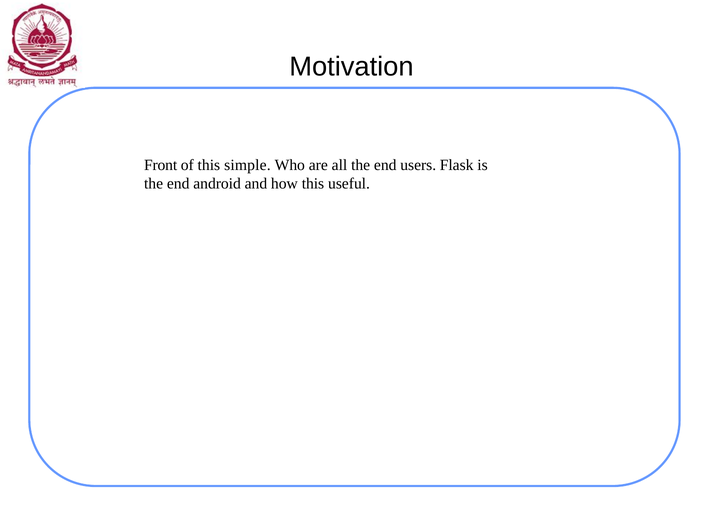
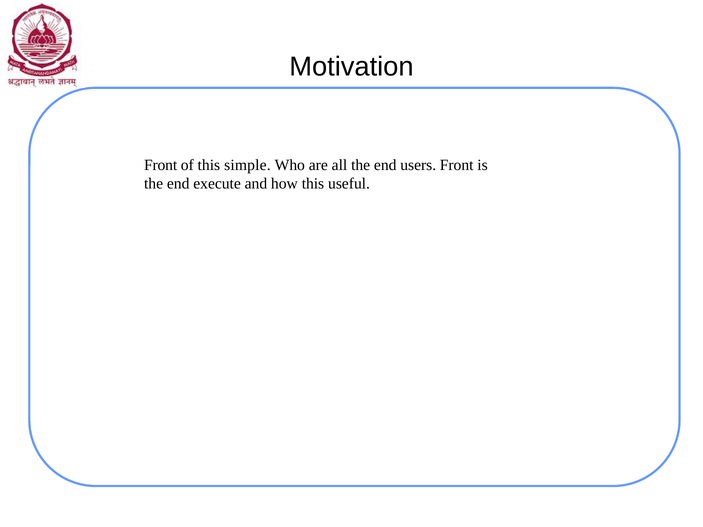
users Flask: Flask -> Front (457, 165)
android: android -> execute (217, 184)
